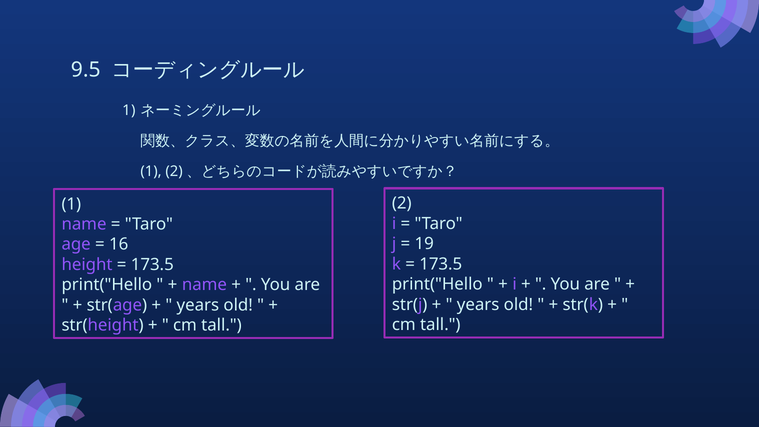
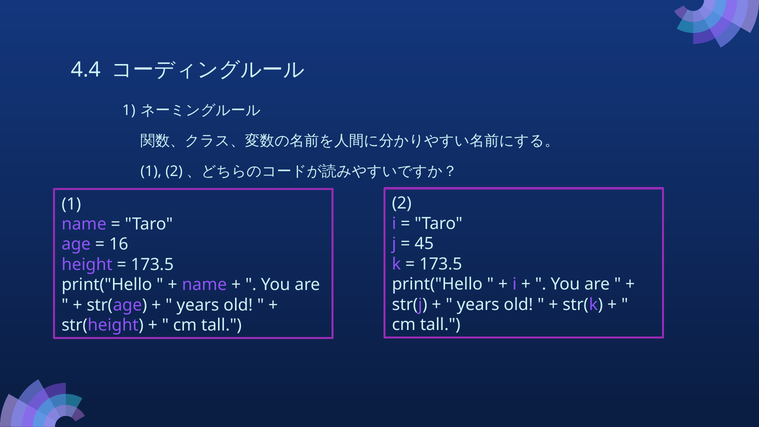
9.5: 9.5 -> 4.4 (86, 70)
19: 19 -> 45 (424, 244)
